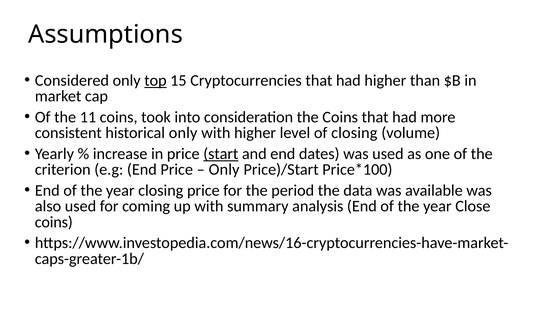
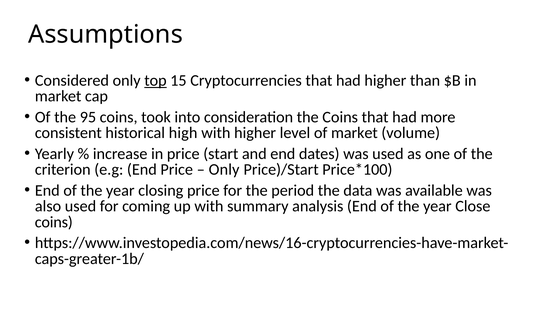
11: 11 -> 95 (88, 117)
historical only: only -> high (183, 133)
of closing: closing -> market (354, 133)
start underline: present -> none (221, 154)
